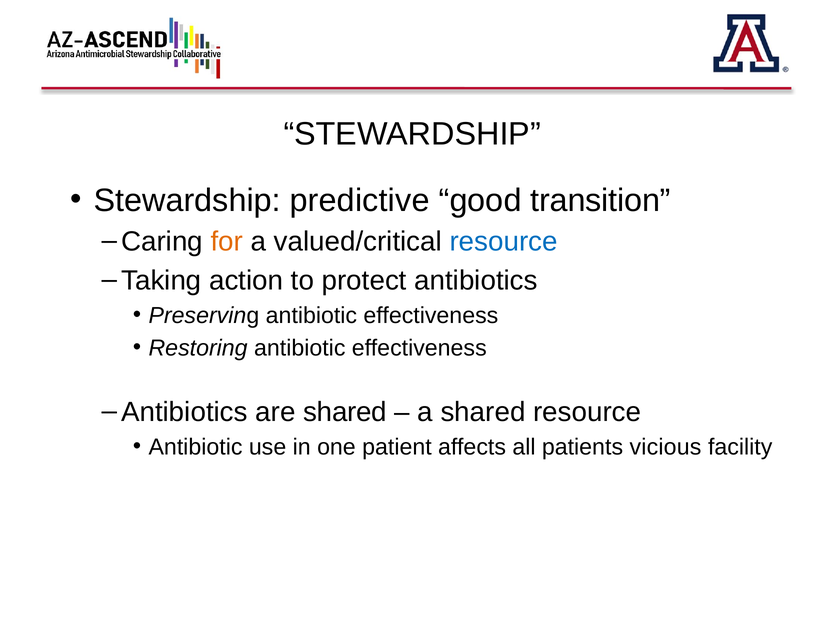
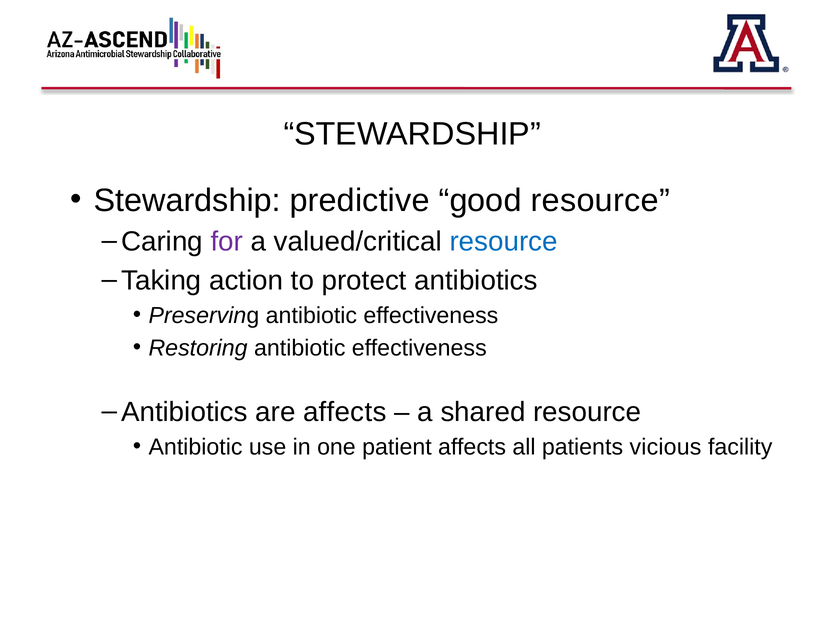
good transition: transition -> resource (600, 200)
for colour: orange -> purple (227, 242)
are shared: shared -> affects (345, 412)
